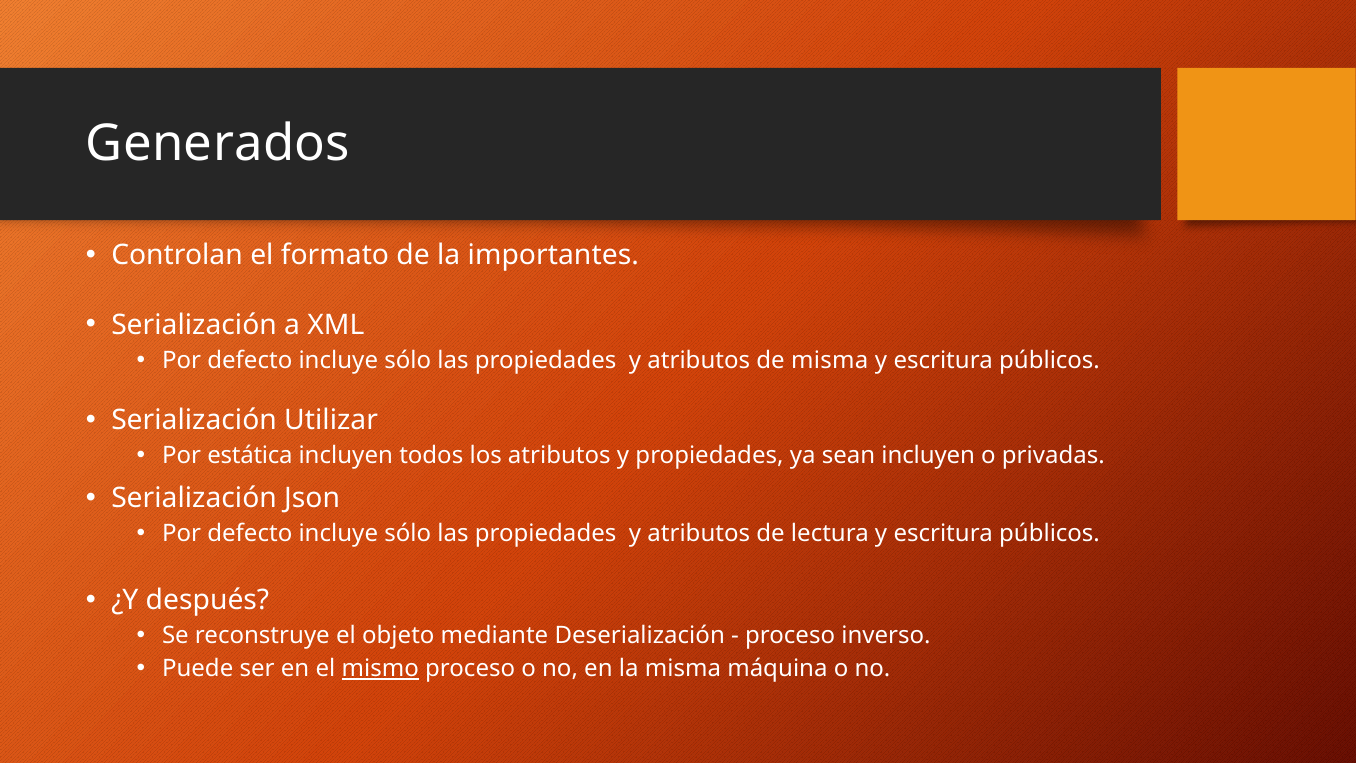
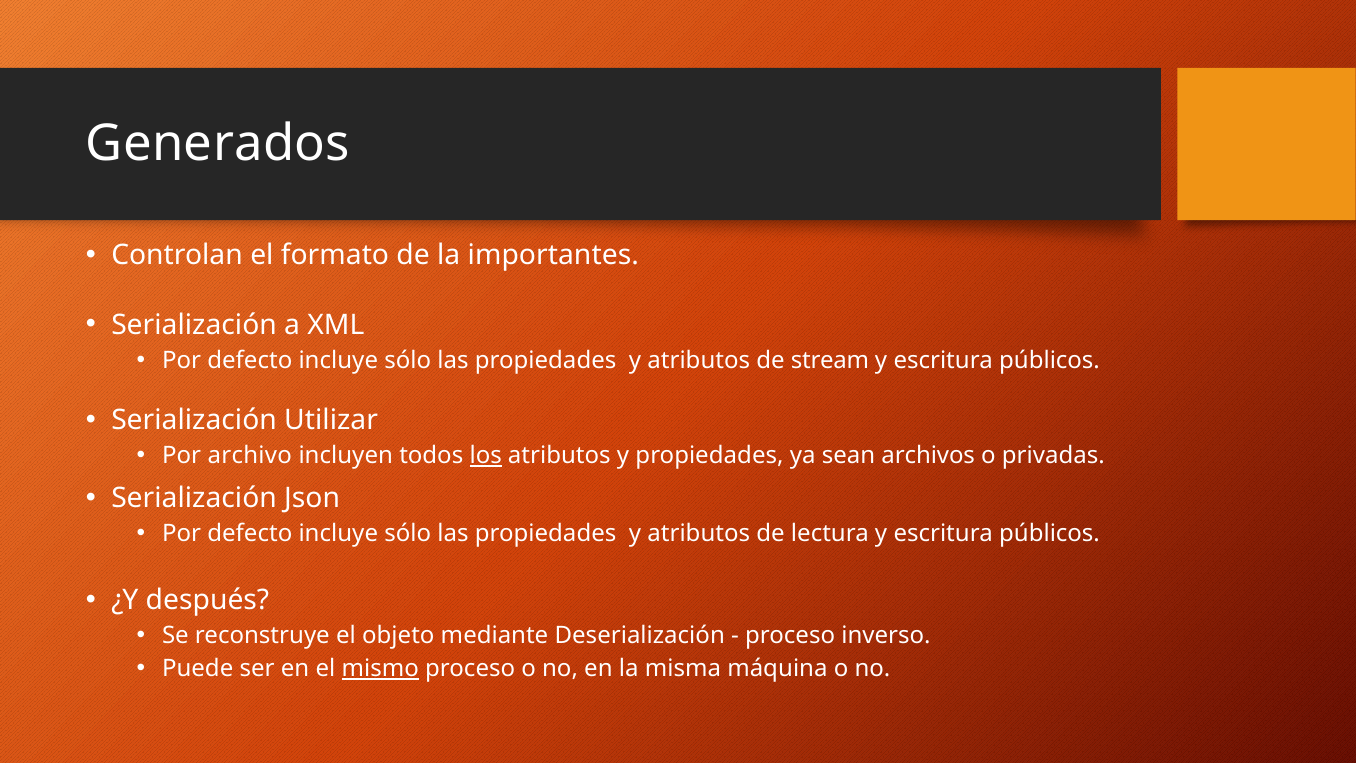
de misma: misma -> stream (830, 360)
estática: estática -> archivo (250, 455)
los underline: none -> present (486, 455)
sean incluyen: incluyen -> archivos (928, 455)
